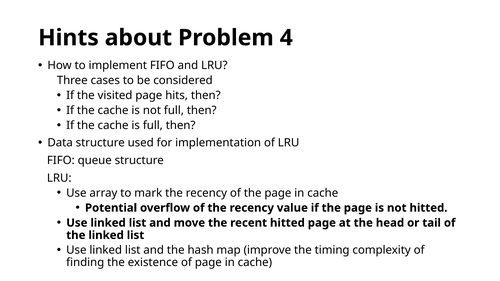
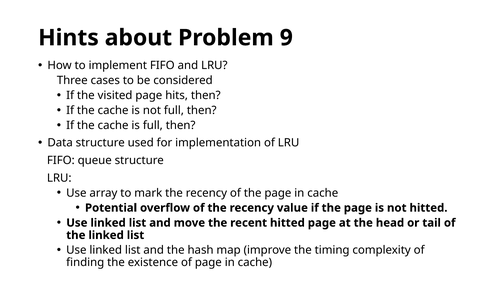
4: 4 -> 9 (286, 38)
